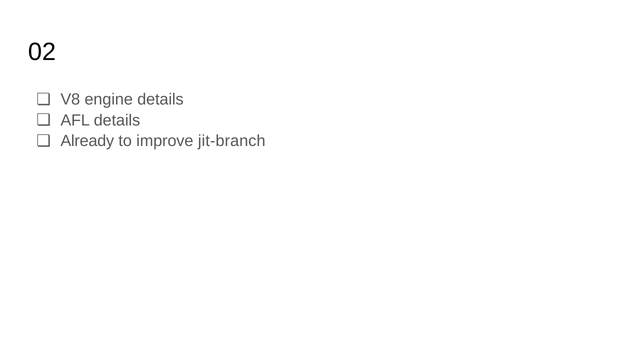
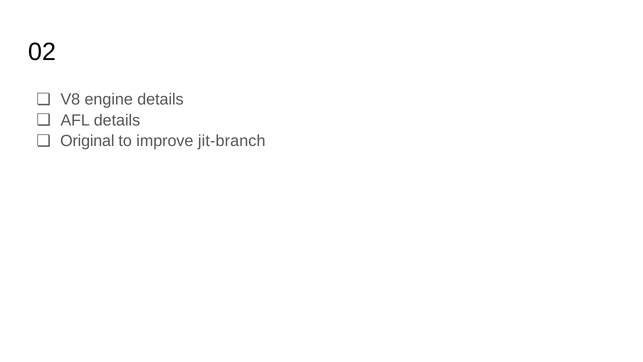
Already: Already -> Original (87, 141)
